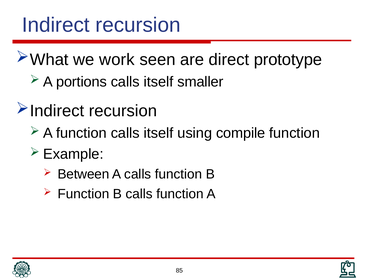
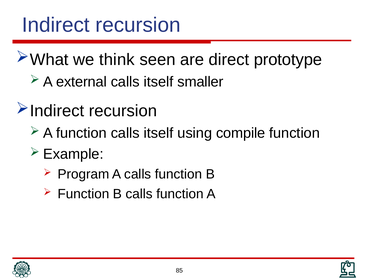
work: work -> think (117, 60)
portions: portions -> external (81, 82)
Between: Between -> Program (83, 174)
